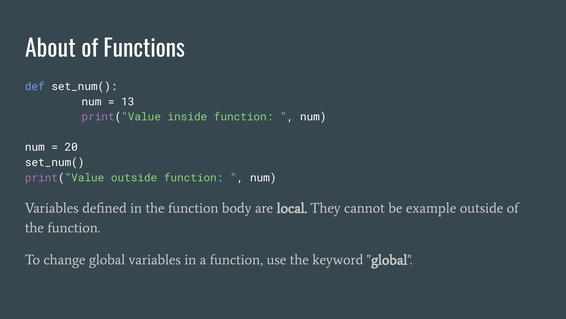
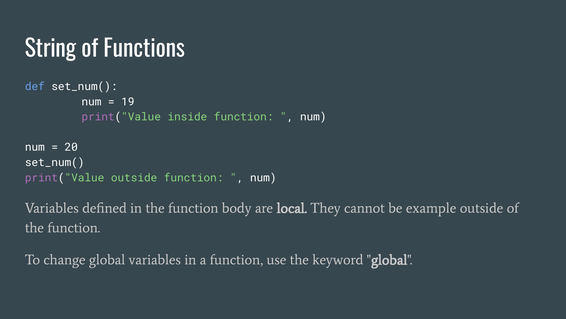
About: About -> String (51, 49)
13: 13 -> 19 (128, 102)
